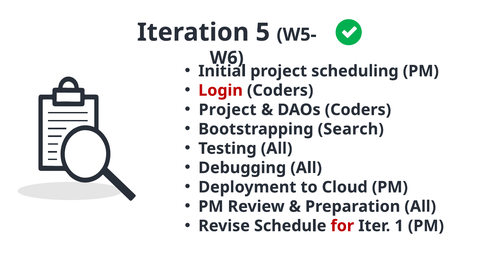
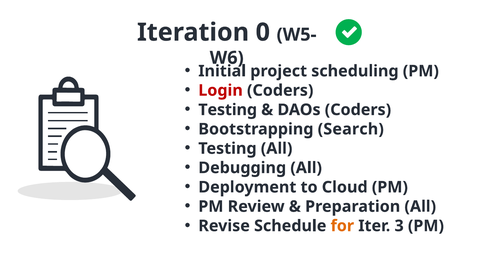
5: 5 -> 0 (263, 32)
Project: Project -> Testing (228, 110)
for colour: red -> orange (342, 226)
1: 1 -> 3 (399, 226)
